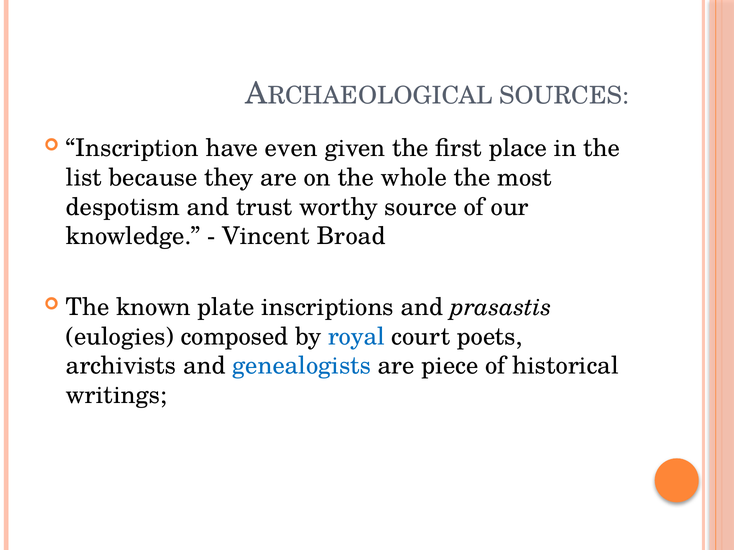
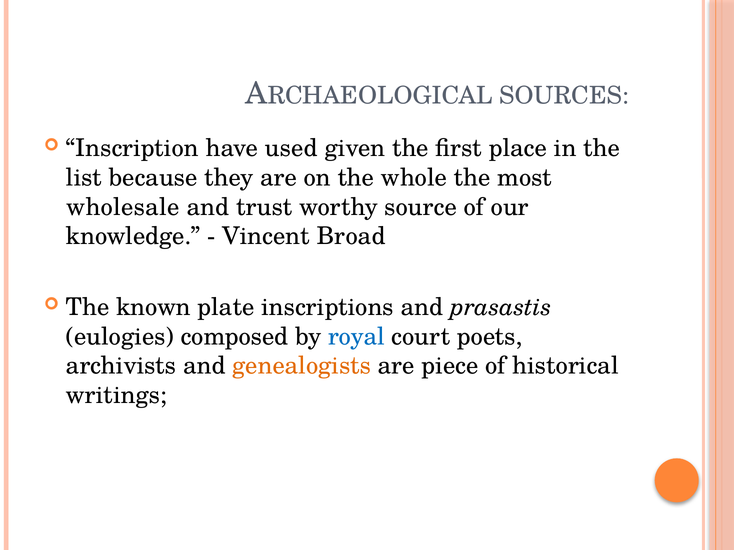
even: even -> used (291, 148)
despotism: despotism -> wholesale (123, 207)
genealogists colour: blue -> orange (302, 366)
